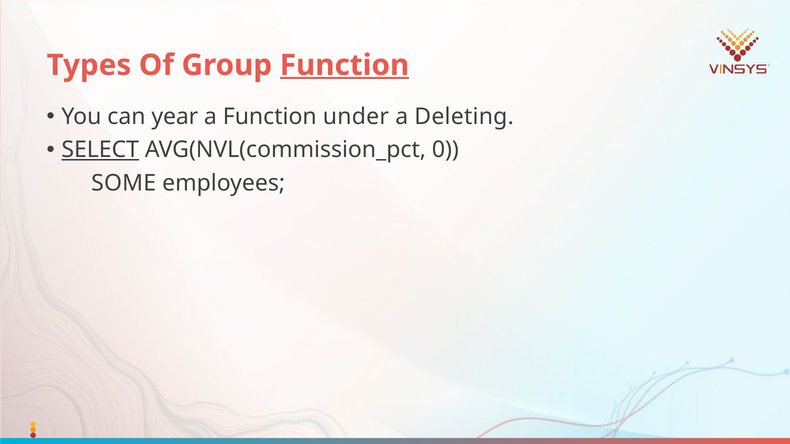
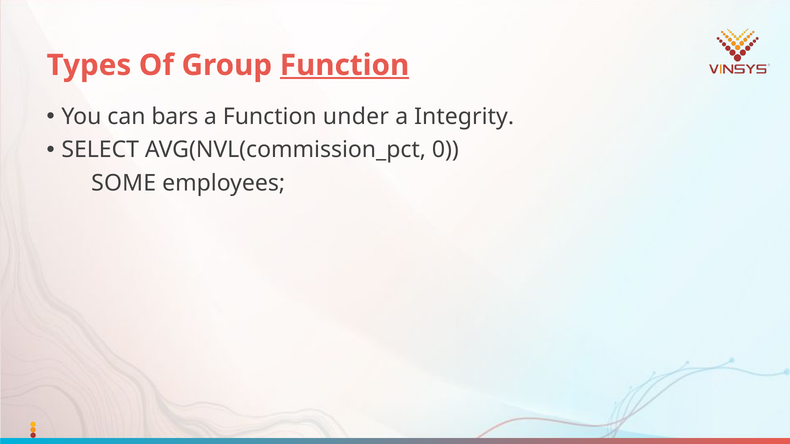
year: year -> bars (175, 117)
Deleting: Deleting -> Integrity (464, 117)
SELECT underline: present -> none (100, 150)
